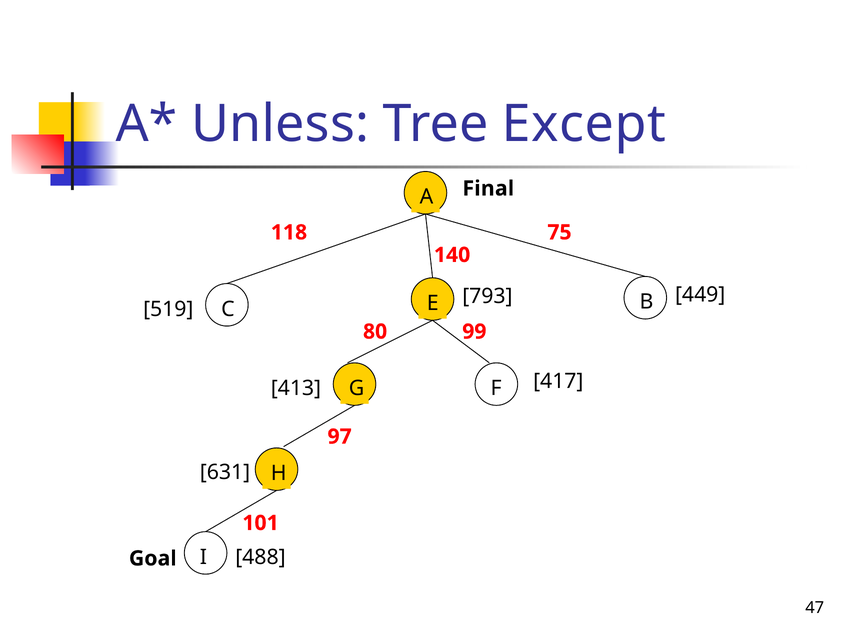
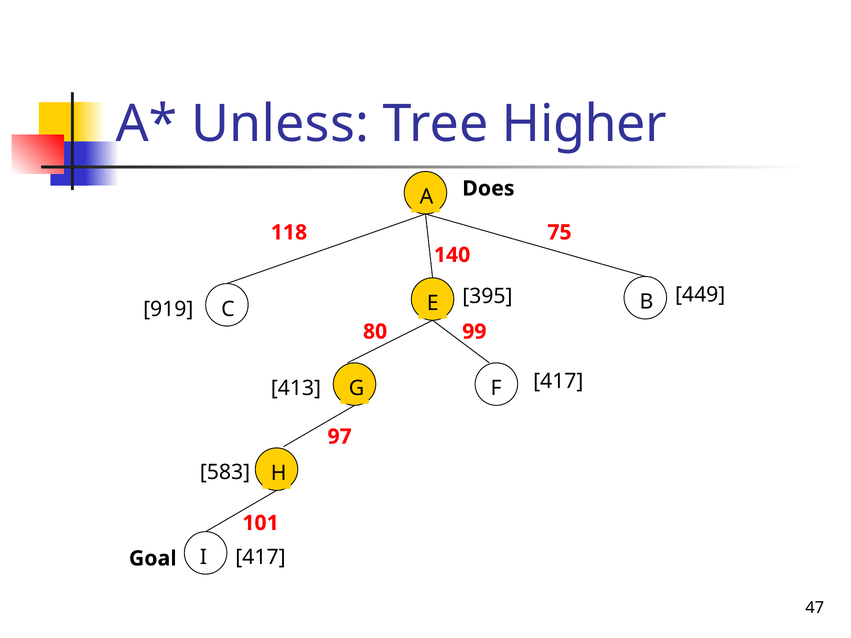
Except: Except -> Higher (584, 124)
Final: Final -> Does (488, 189)
793: 793 -> 395 (487, 296)
519: 519 -> 919 (168, 309)
631: 631 -> 583 (225, 472)
Goal 488: 488 -> 417 (260, 557)
